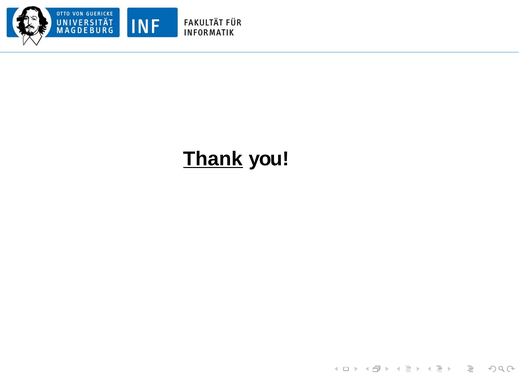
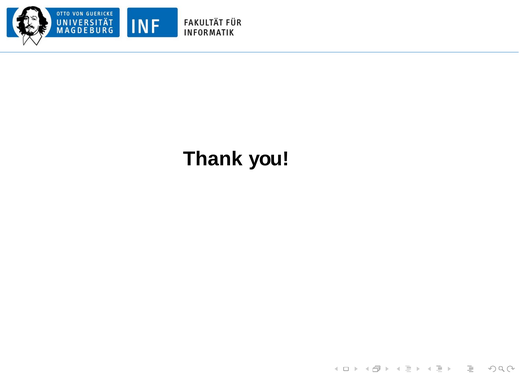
Thank underline: present -> none (213, 159)
